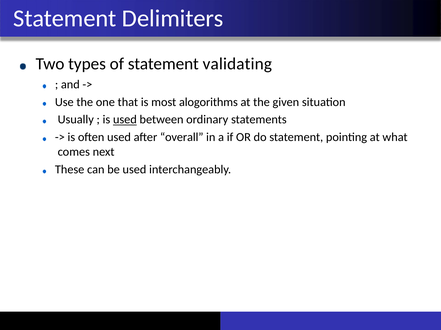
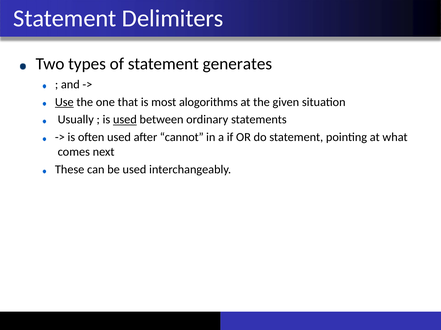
validating: validating -> generates (237, 64)
Use underline: none -> present (64, 102)
overall: overall -> cannot (182, 138)
